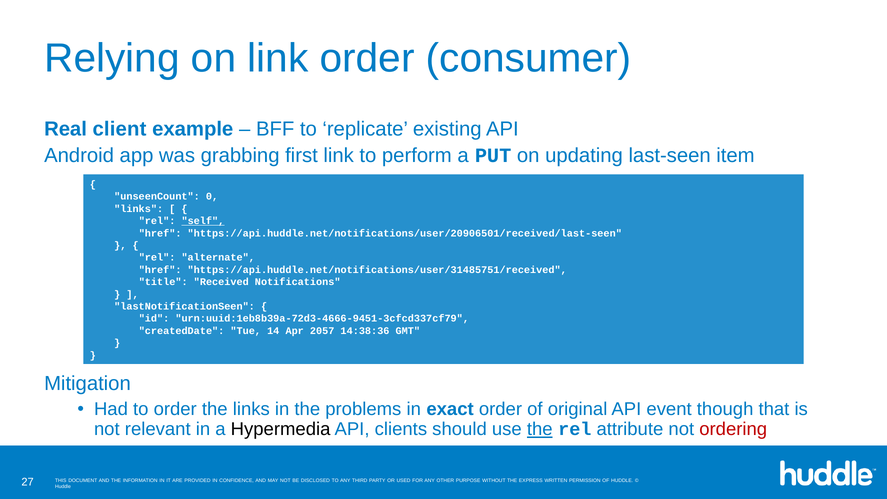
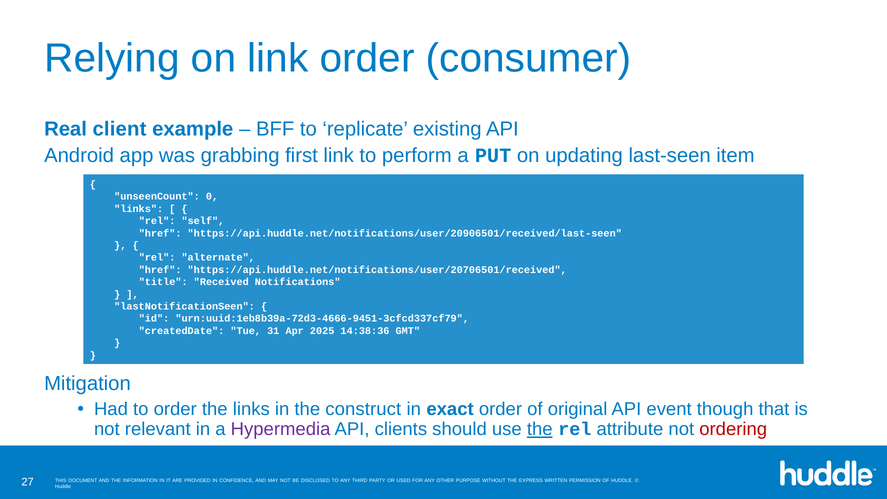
self underline: present -> none (203, 221)
https://api.huddle.net/notifications/user/31485751/received: https://api.huddle.net/notifications/user/31485751/received -> https://api.huddle.net/notifications/user/20706501/received (377, 270)
14: 14 -> 31 (273, 331)
2057: 2057 -> 2025 (322, 331)
problems: problems -> construct (363, 409)
Hypermedia colour: black -> purple (281, 429)
